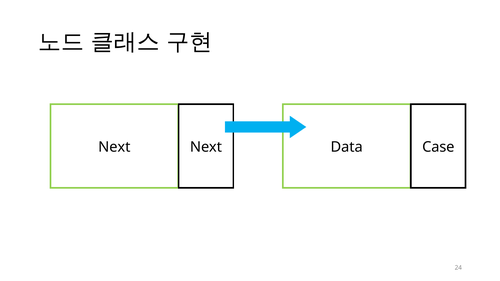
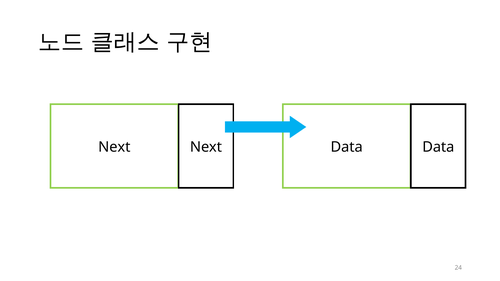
Data Case: Case -> Data (438, 147)
